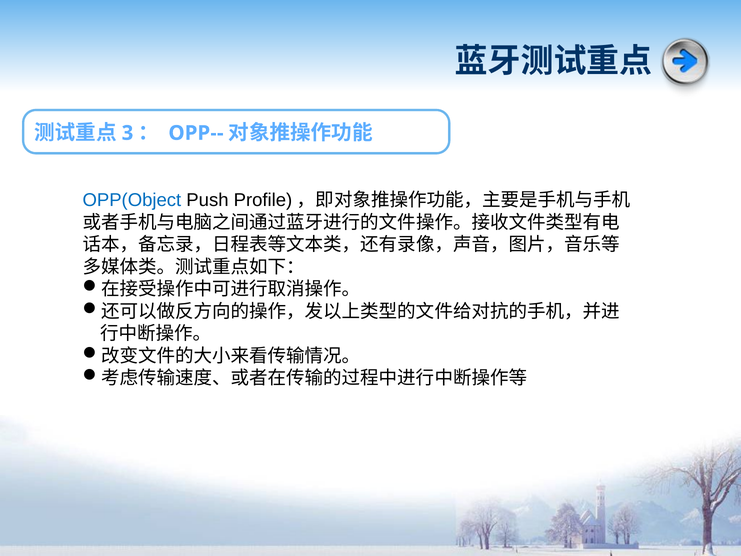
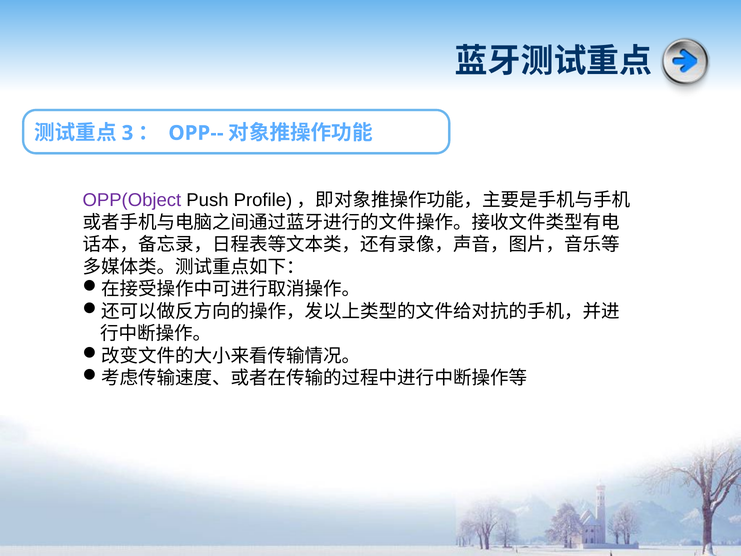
OPP(Object colour: blue -> purple (132, 200)
